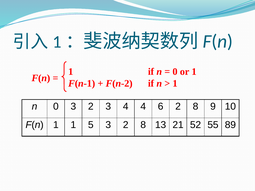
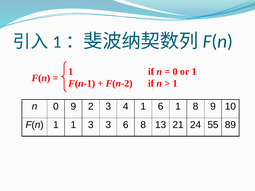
0 3: 3 -> 9 (73, 107)
4 4: 4 -> 1 (143, 107)
6 2: 2 -> 1 (178, 107)
1 5: 5 -> 3 (91, 125)
2: 2 -> 6 (126, 125)
52: 52 -> 24 (196, 125)
